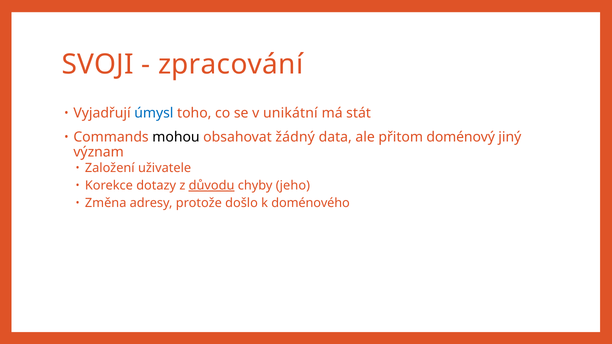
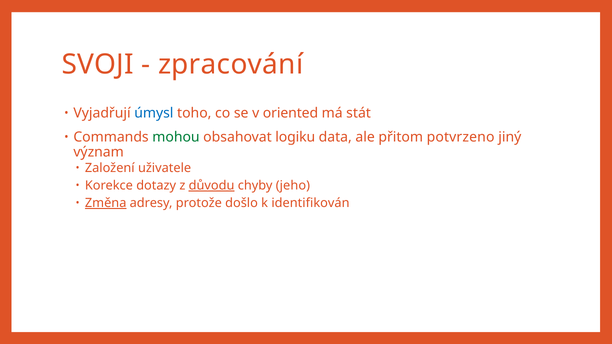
unikátní: unikátní -> oriented (290, 113)
mohou colour: black -> green (176, 137)
žádný: žádný -> logiku (295, 137)
doménový: doménový -> potvrzeno (461, 137)
Změna underline: none -> present (106, 203)
doménového: doménového -> identifikován (310, 203)
